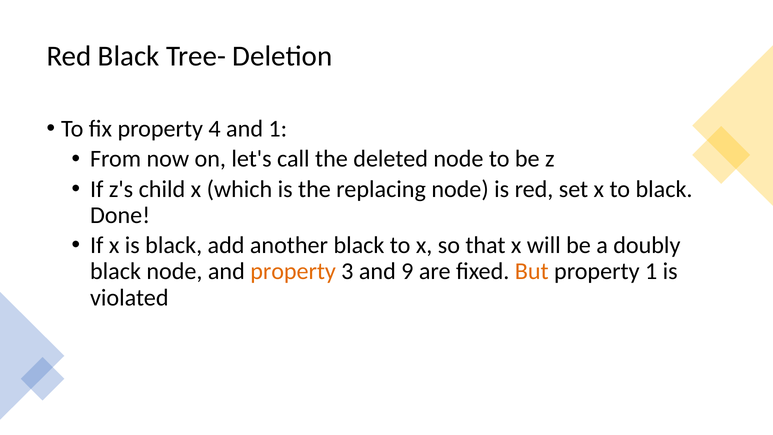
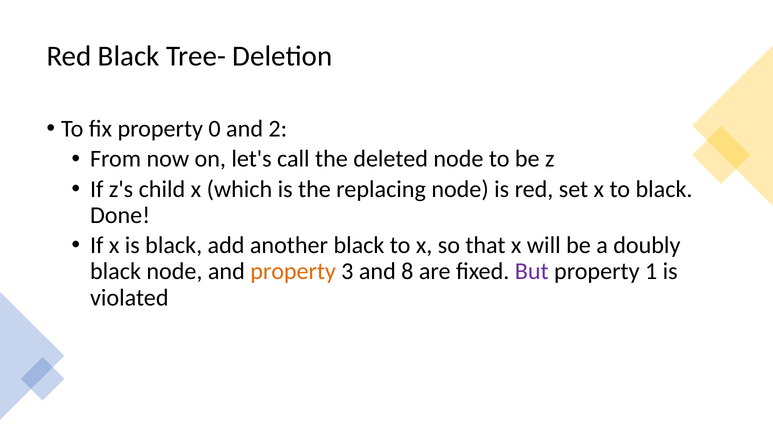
4: 4 -> 0 (215, 129)
and 1: 1 -> 2 (278, 129)
9: 9 -> 8 (407, 271)
But colour: orange -> purple (532, 271)
